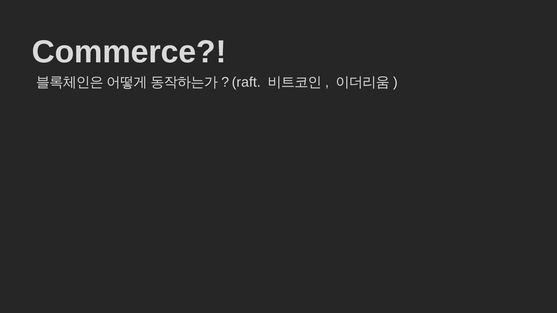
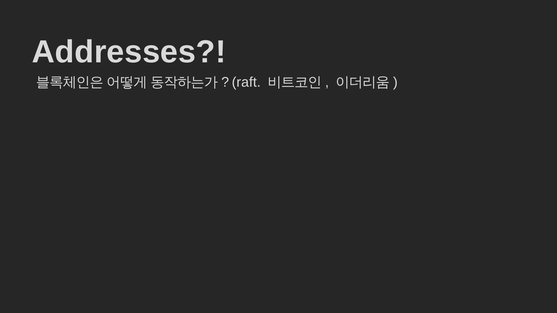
Commerce: Commerce -> Addresses (129, 52)
